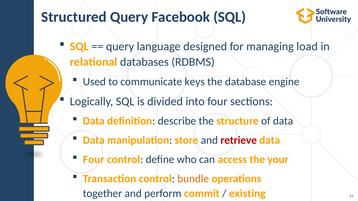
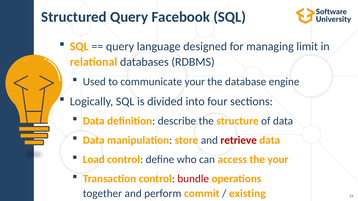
load: load -> limit (307, 46)
communicate keys: keys -> your (195, 82)
Four: Four -> Load (94, 160)
bundle colour: orange -> red (193, 179)
